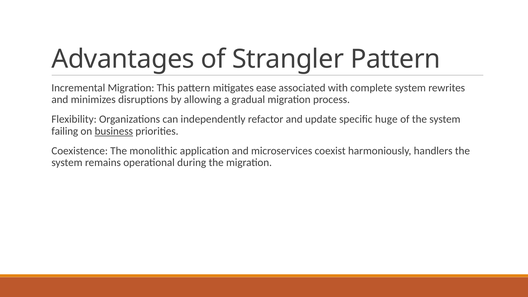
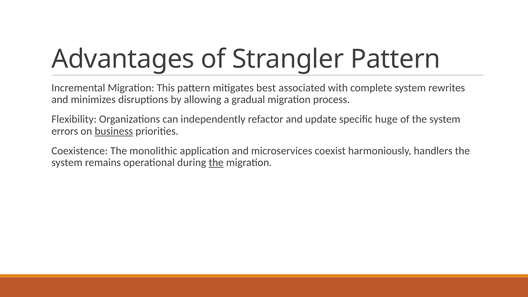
ease: ease -> best (266, 88)
failing: failing -> errors (65, 131)
the underline: none -> present (216, 163)
